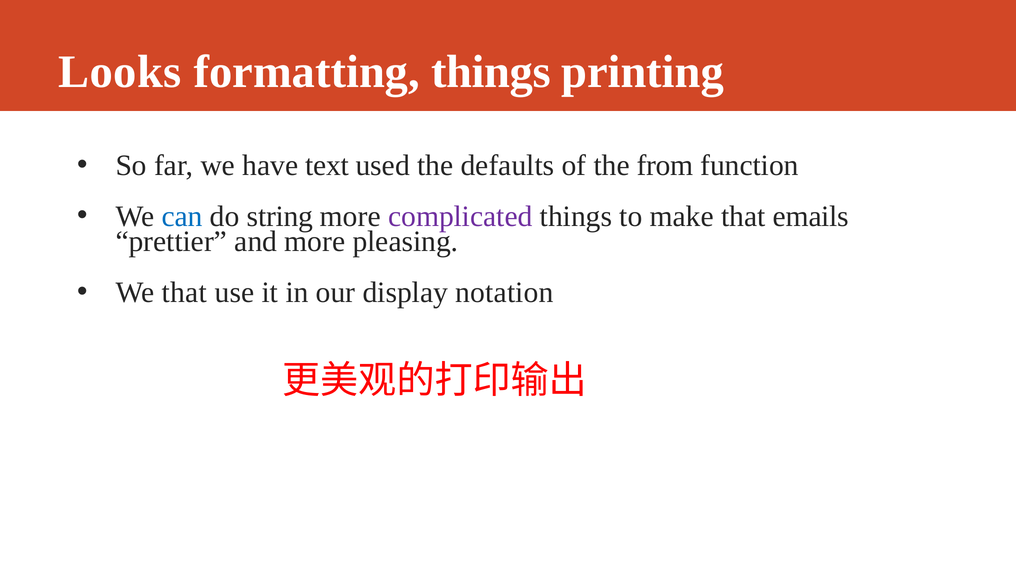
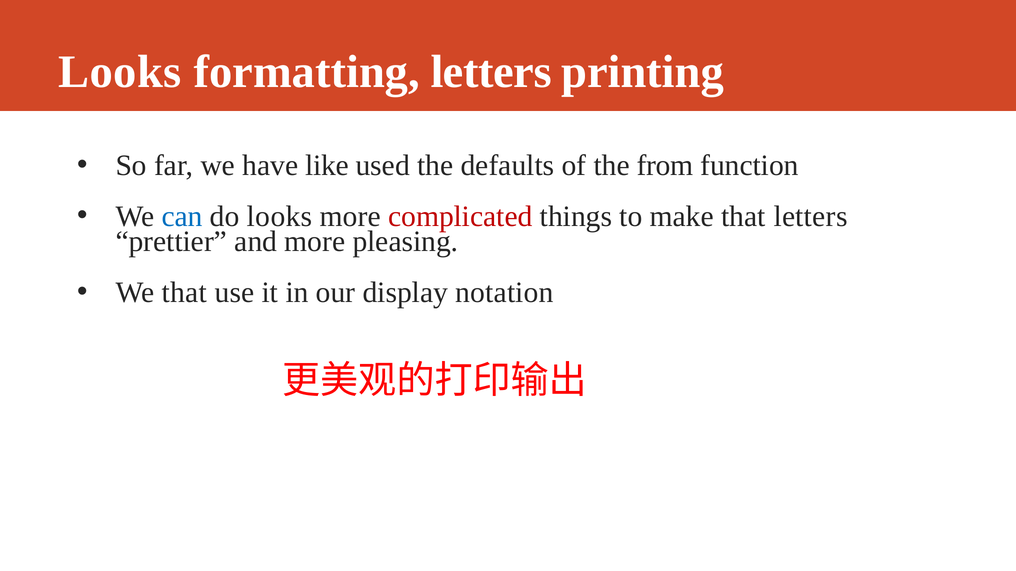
formatting things: things -> letters (491, 72)
text: text -> like (327, 166)
do string: string -> looks (280, 216)
complicated colour: purple -> red (460, 216)
that emails: emails -> letters (811, 216)
